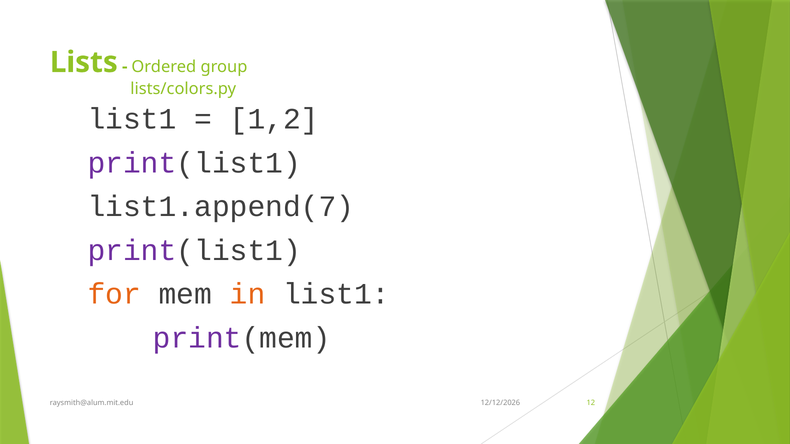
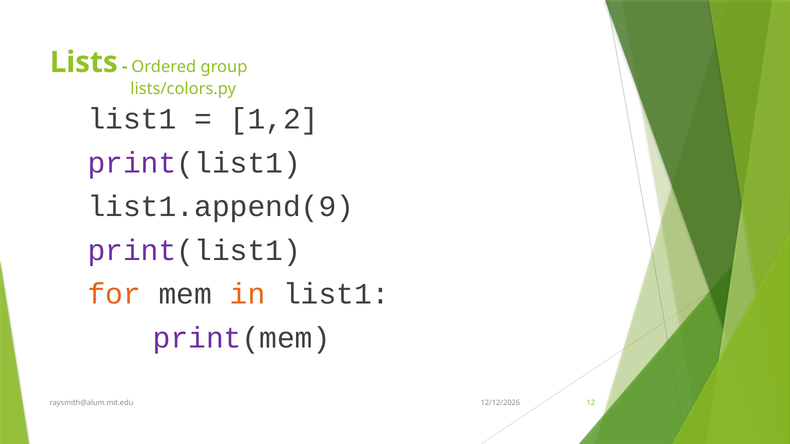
list1.append(7: list1.append(7 -> list1.append(9 (221, 207)
